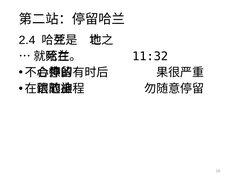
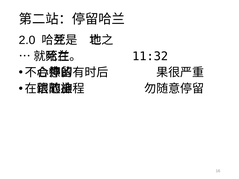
2.4: 2.4 -> 2.0 (27, 40)
